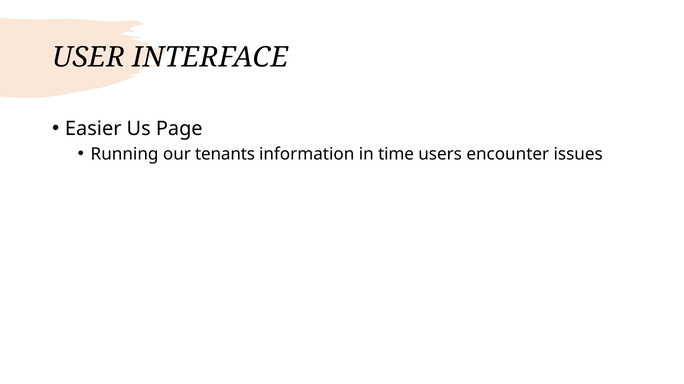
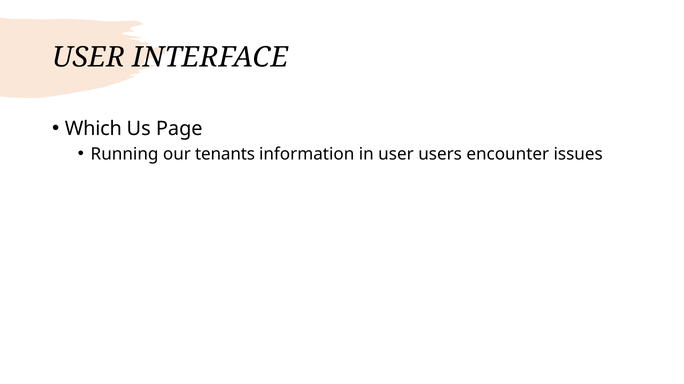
Easier: Easier -> Which (93, 129)
in time: time -> user (396, 154)
